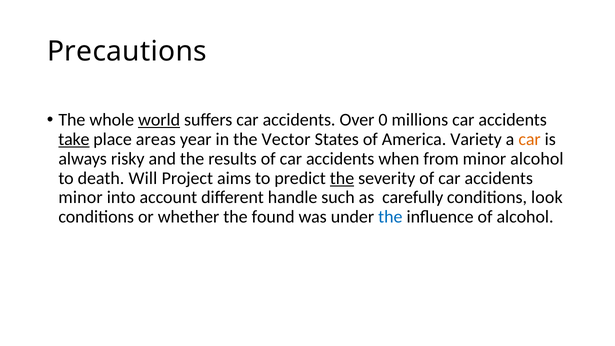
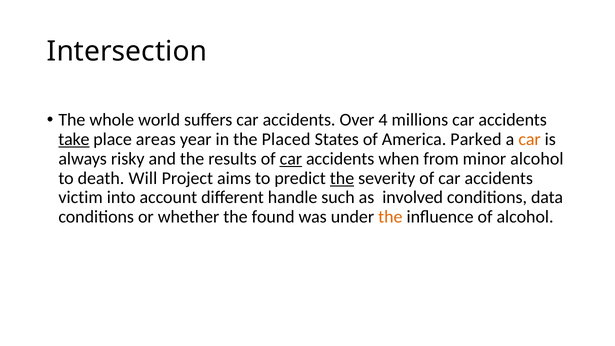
Precautions: Precautions -> Intersection (127, 52)
world underline: present -> none (159, 120)
0: 0 -> 4 (383, 120)
Vector: Vector -> Placed (286, 139)
Variety: Variety -> Parked (476, 139)
car underline: none -> present (291, 159)
minor: minor -> victim (81, 197)
carefully: carefully -> involved (413, 197)
look: look -> data (547, 197)
the colour: blue -> orange (390, 217)
